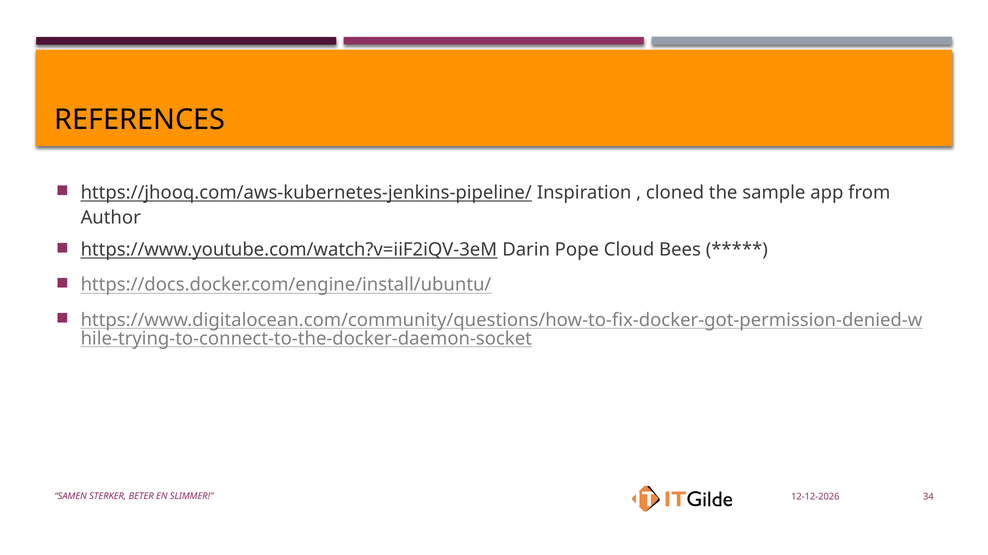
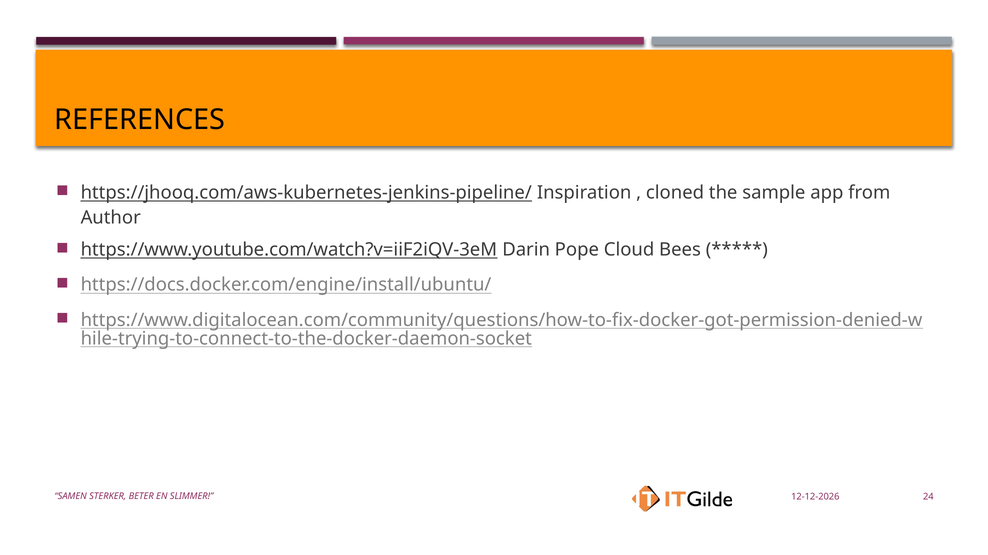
34: 34 -> 24 (928, 497)
